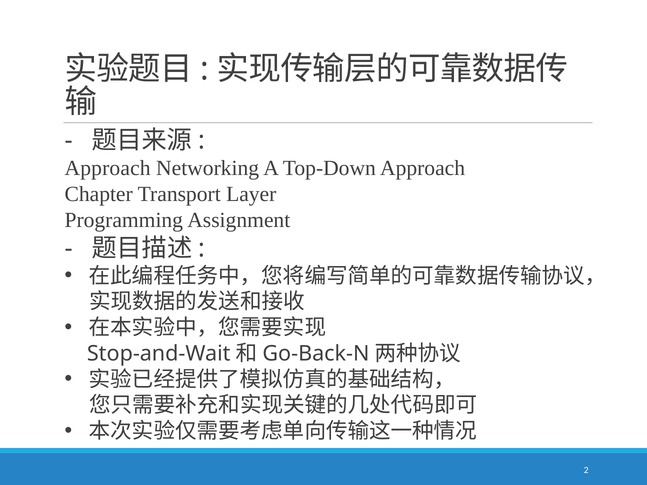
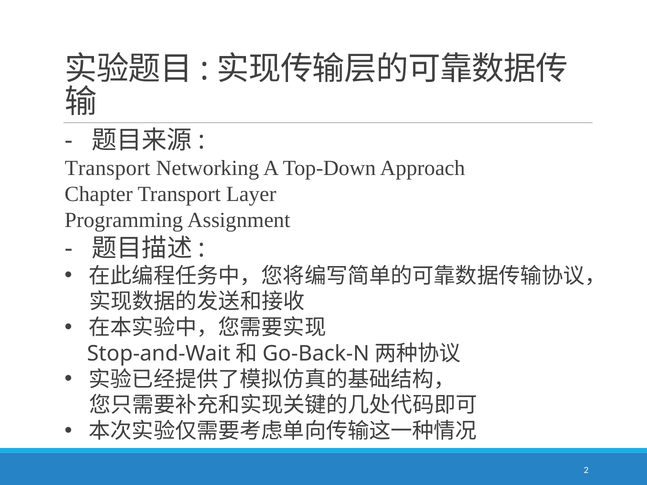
Approach: Approach -> Transport (108, 168)
